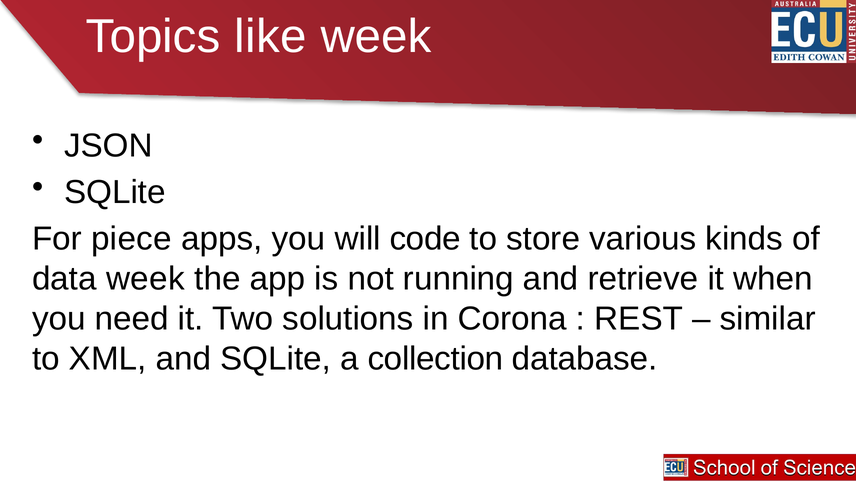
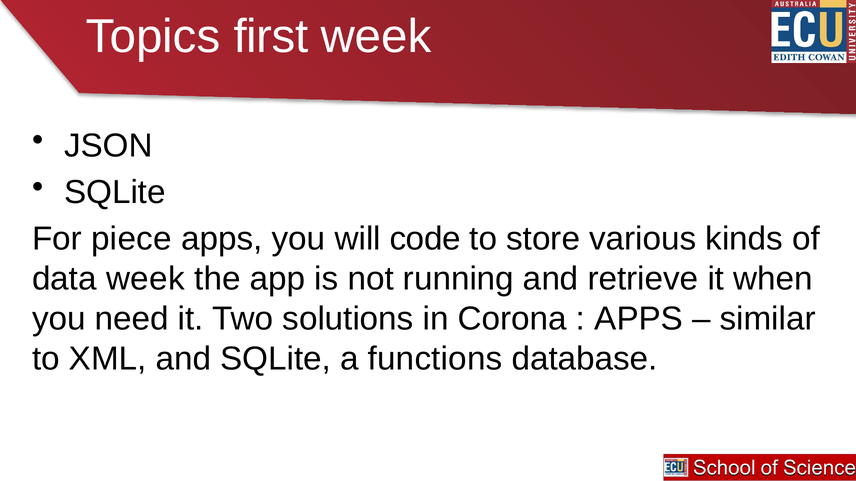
like: like -> first (271, 37)
REST: REST -> APPS (639, 319)
collection: collection -> functions (435, 359)
